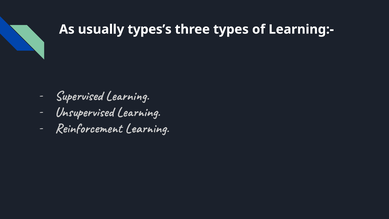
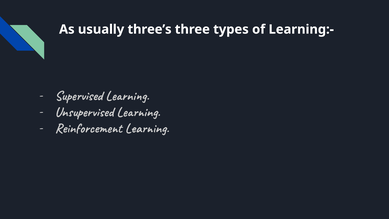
types’s: types’s -> three’s (150, 29)
